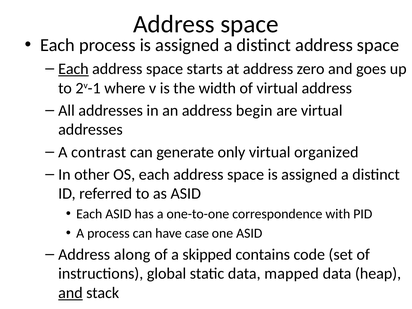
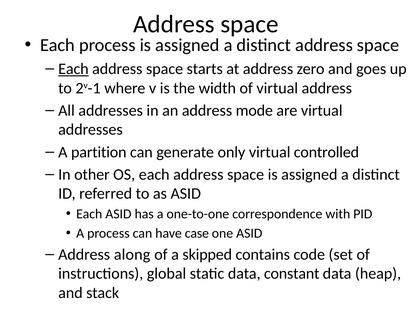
begin: begin -> mode (254, 110)
contrast: contrast -> partition (99, 152)
organized: organized -> controlled (326, 152)
mapped: mapped -> constant (292, 274)
and underline: present -> none (70, 293)
